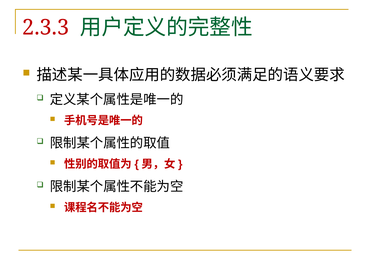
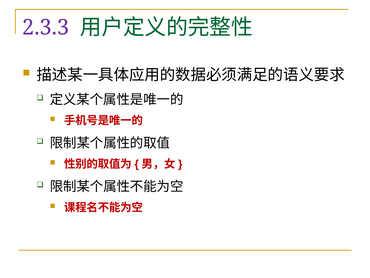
2.3.3 colour: red -> purple (46, 28)
